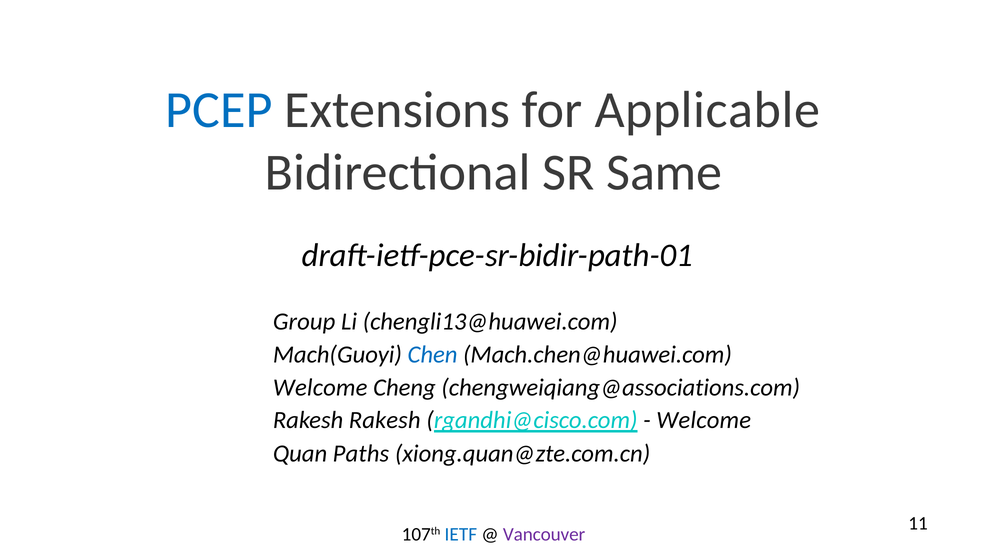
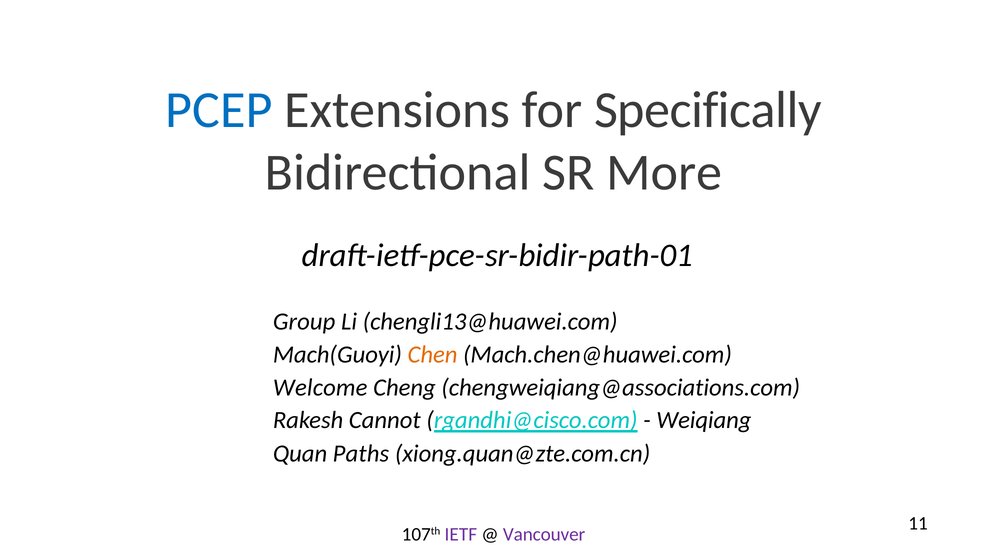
Applicable: Applicable -> Specifically (708, 110)
Same: Same -> More (664, 173)
Chen colour: blue -> orange (433, 355)
Rakesh Rakesh: Rakesh -> Cannot (385, 420)
Welcome: Welcome -> Weiqiang (704, 420)
IETF colour: blue -> purple (461, 534)
